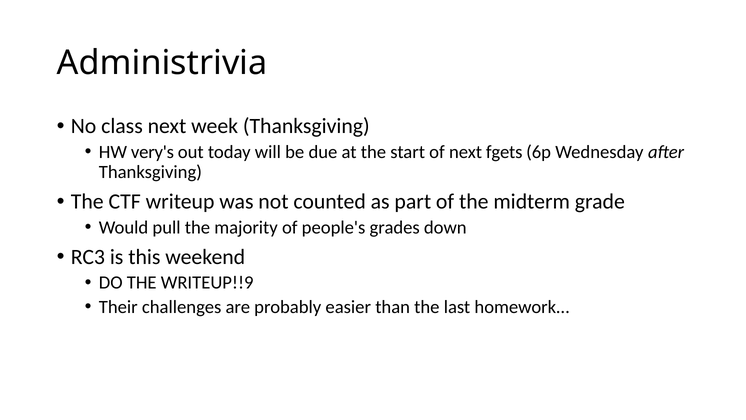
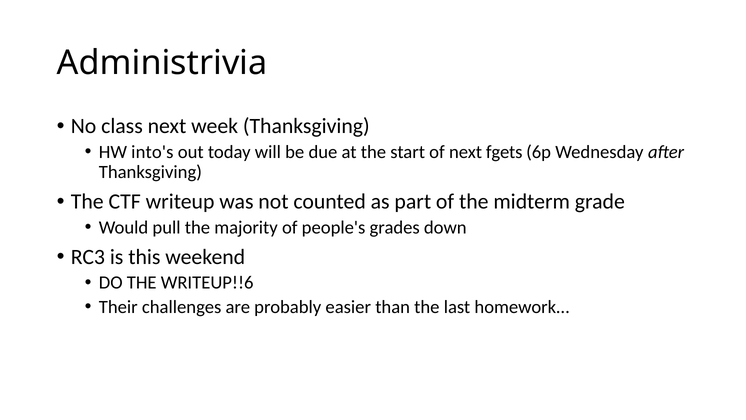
very's: very's -> into's (152, 152)
WRITEUP!!9: WRITEUP!!9 -> WRITEUP!!6 (207, 283)
